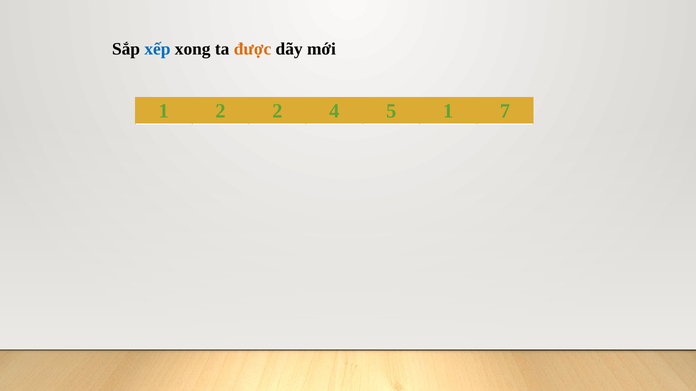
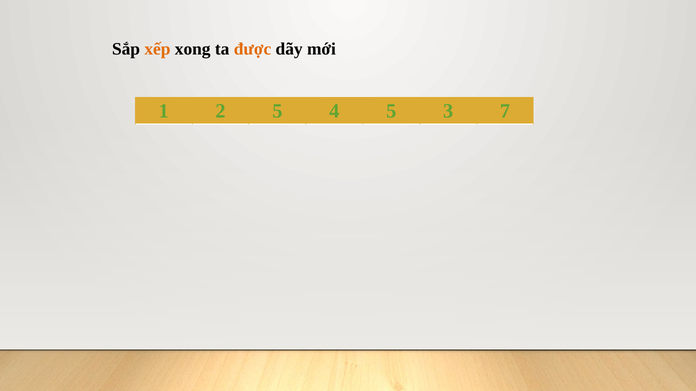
xếp colour: blue -> orange (157, 49)
2 2: 2 -> 5 (277, 111)
5 1: 1 -> 3 (448, 111)
